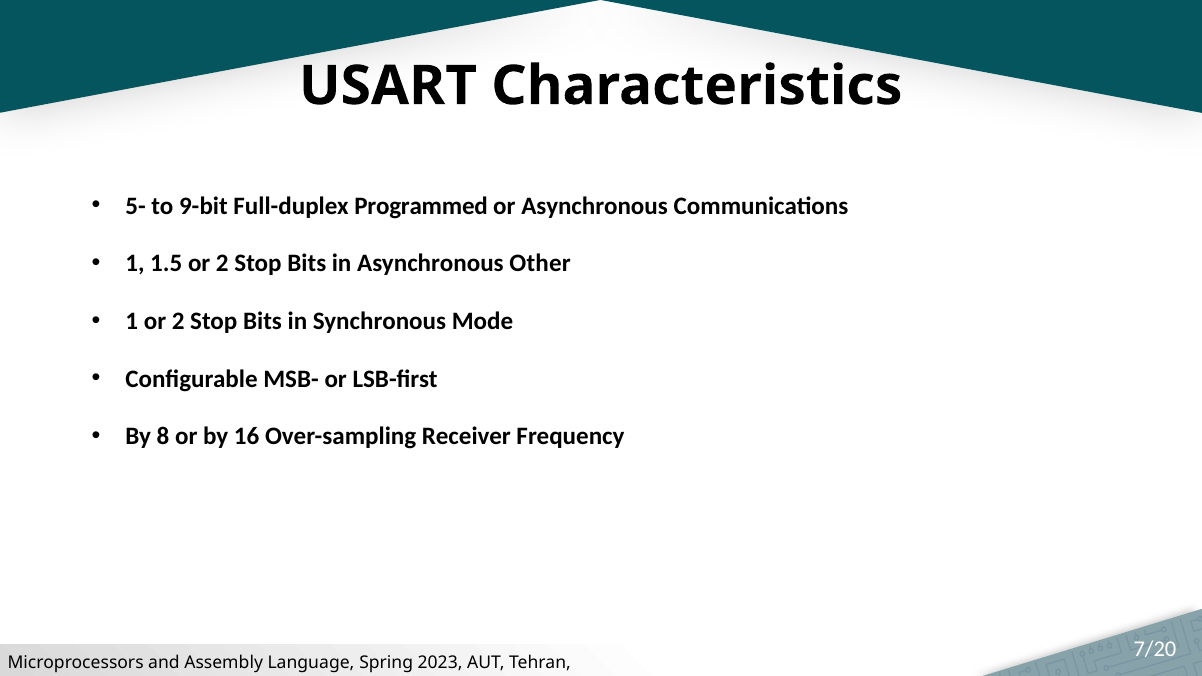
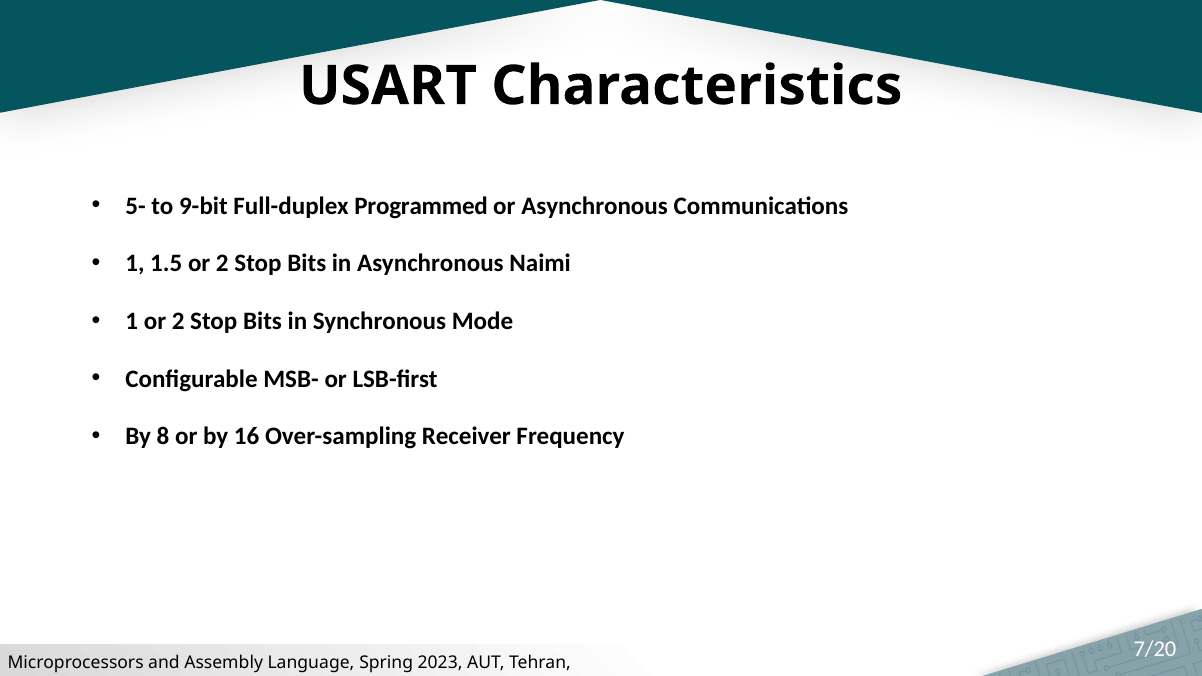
Other: Other -> Naimi (540, 264)
